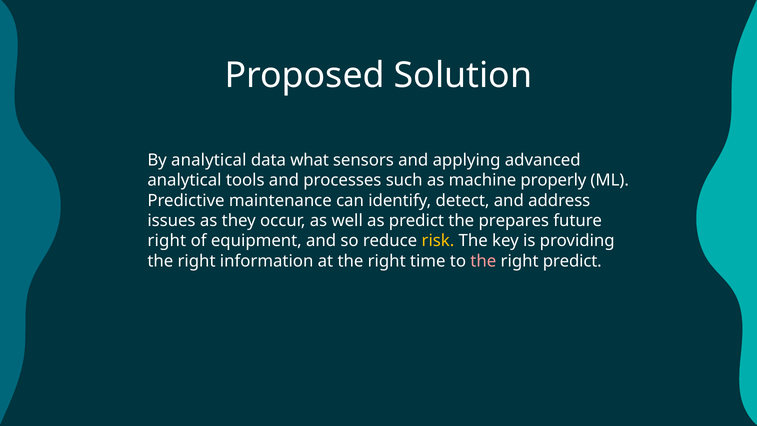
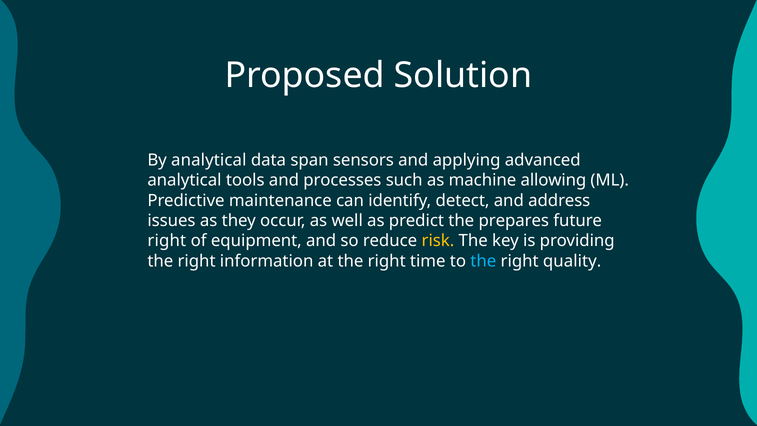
what: what -> span (310, 160)
properly: properly -> allowing (553, 180)
the colour: pink -> light blue (483, 261)
right predict: predict -> quality (572, 261)
